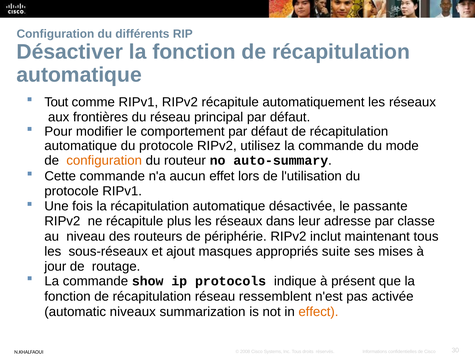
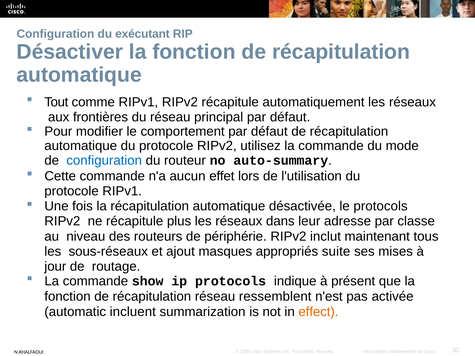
différents: différents -> exécutant (142, 34)
configuration colour: orange -> blue (104, 161)
le passante: passante -> protocols (381, 206)
niveaux: niveaux -> incluent (133, 312)
